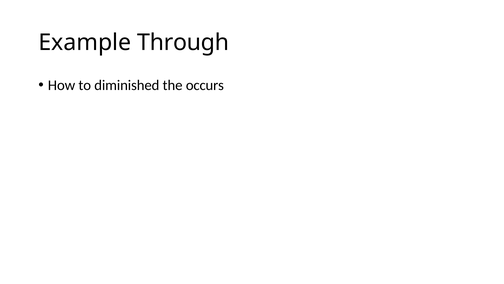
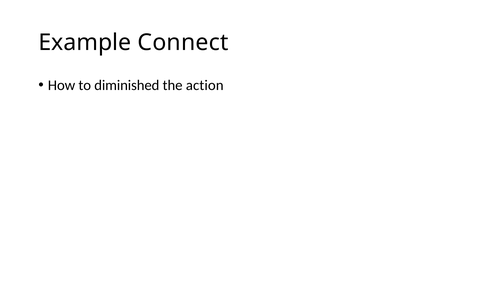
Through: Through -> Connect (183, 42)
occurs: occurs -> action (205, 85)
